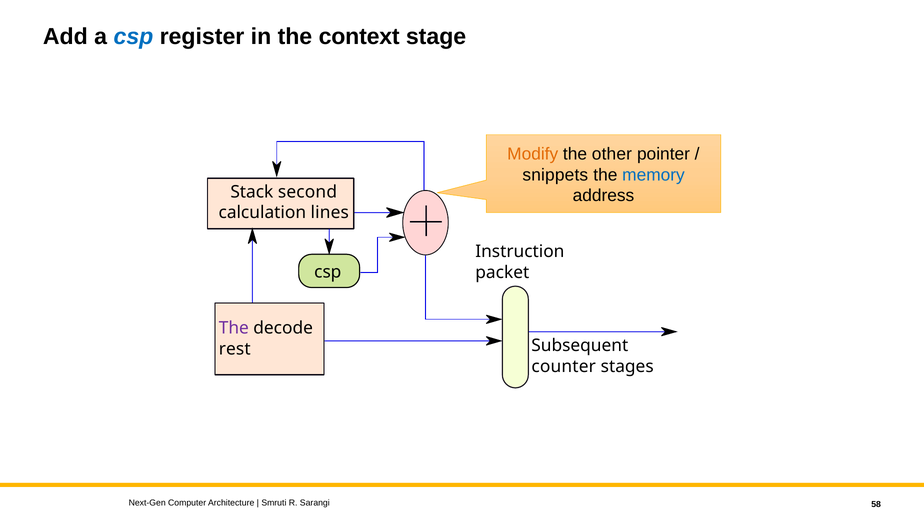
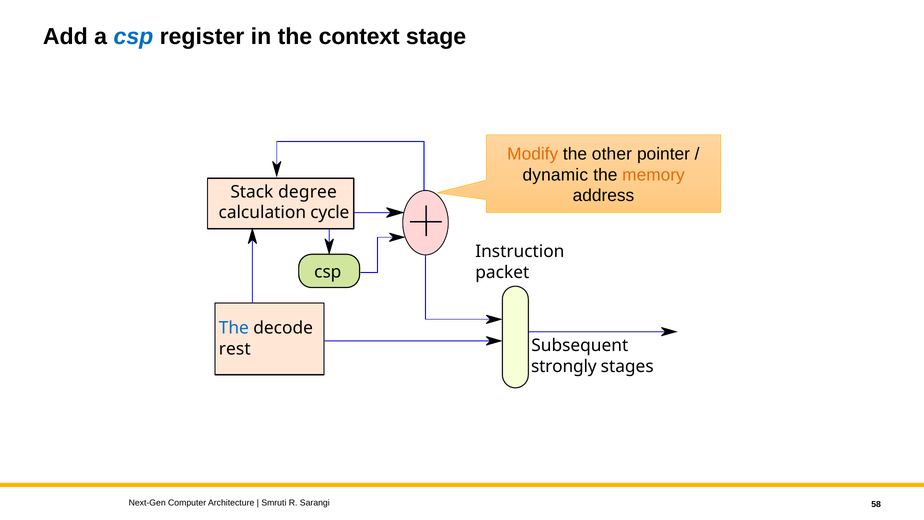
snippets: snippets -> dynamic (555, 175)
memory colour: blue -> orange (653, 175)
second: second -> degree (307, 192)
lines: lines -> cycle (330, 213)
The colour: purple -> blue (234, 328)
counter: counter -> strongly (564, 366)
